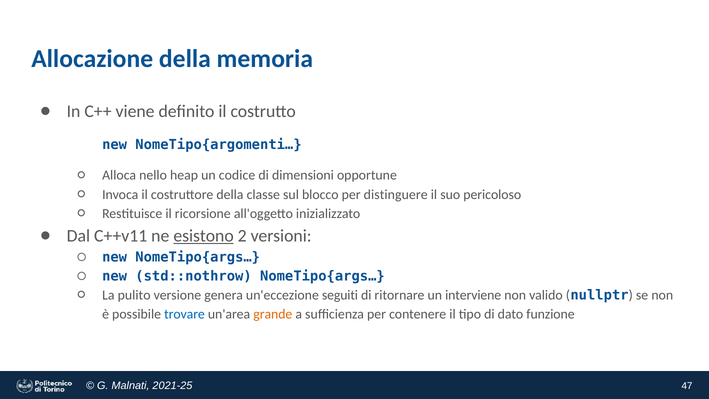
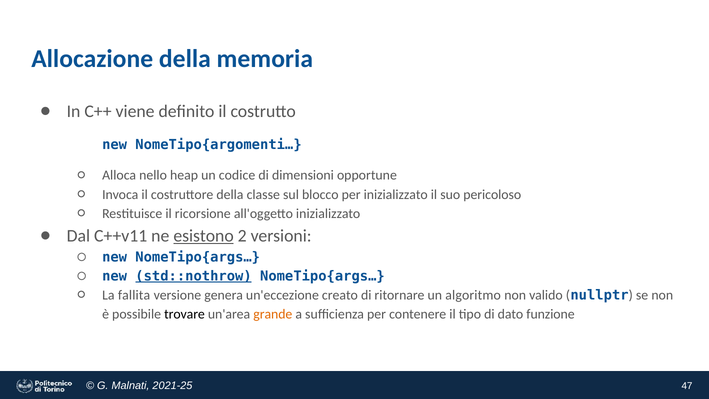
per distinguere: distinguere -> inizializzato (396, 194)
std::nothrow underline: none -> present (194, 276)
pulito: pulito -> fallita (134, 295)
seguiti: seguiti -> creato (340, 295)
interviene: interviene -> algoritmo (473, 295)
trovare colour: blue -> black (185, 314)
